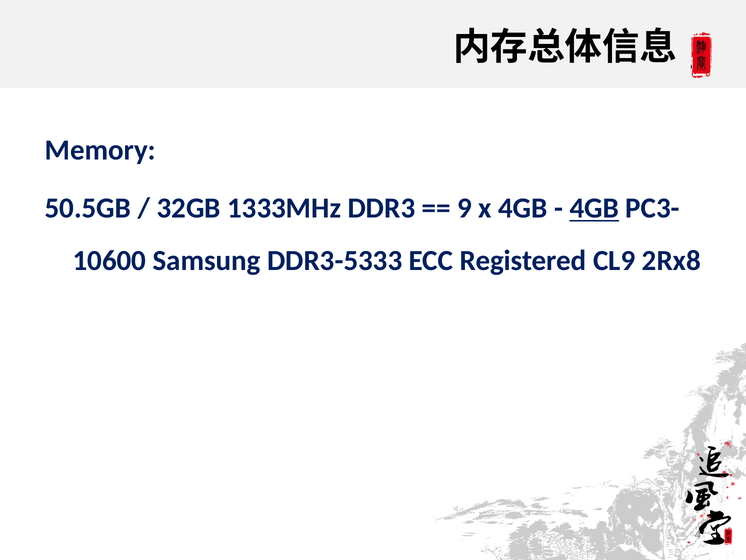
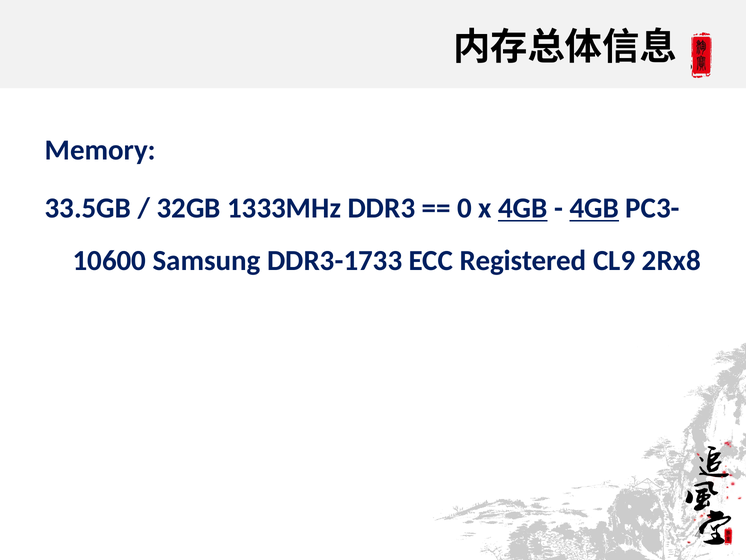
50.5GB: 50.5GB -> 33.5GB (88, 208)
9: 9 -> 0 (464, 208)
4GB underline: none -> present (523, 208)
DDR3-5333: DDR3-5333 -> DDR3-1733 (335, 260)
